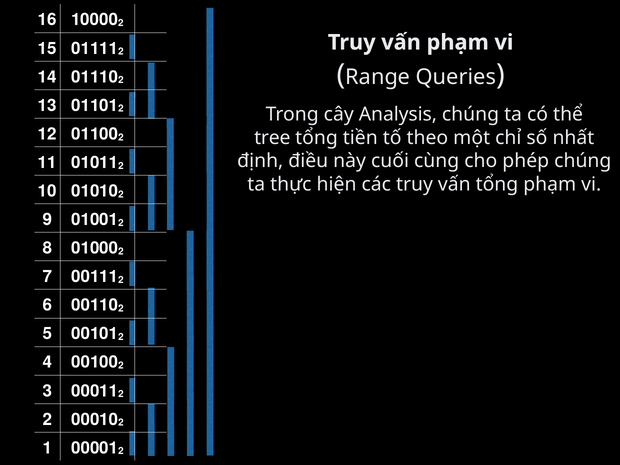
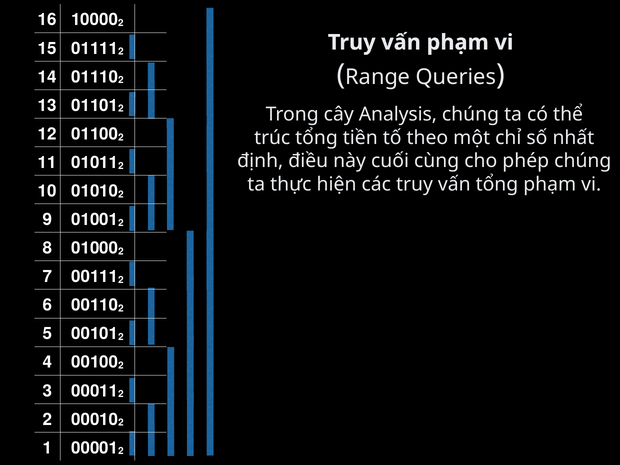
tree: tree -> trúc (272, 138)
